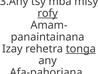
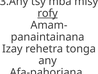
tonga underline: present -> none (81, 48)
